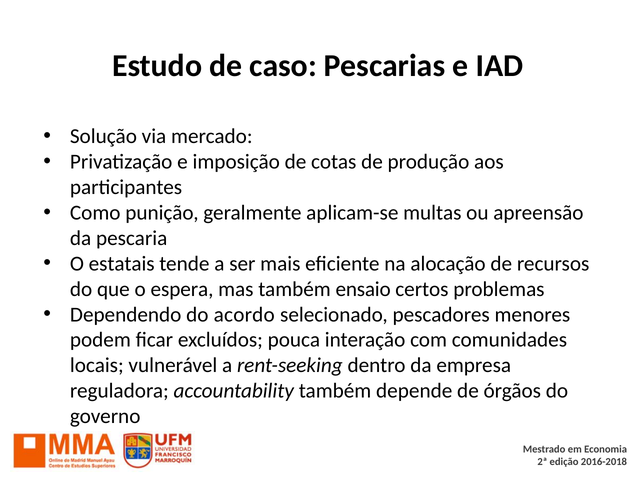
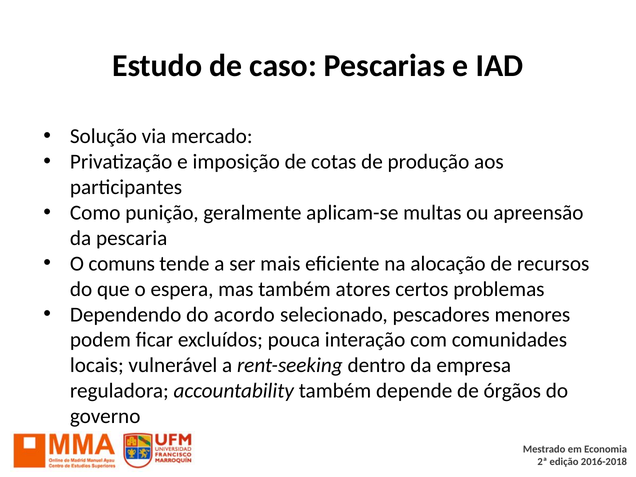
estatais: estatais -> comuns (122, 264)
ensaio: ensaio -> atores (363, 289)
